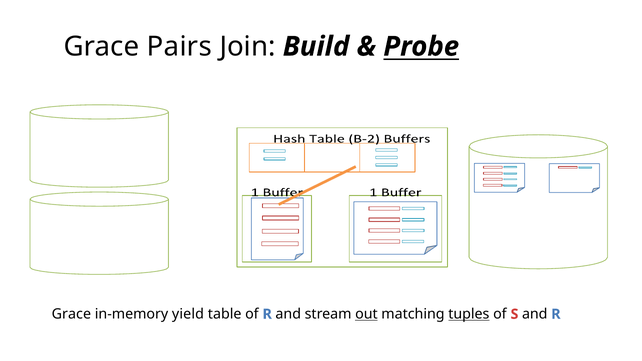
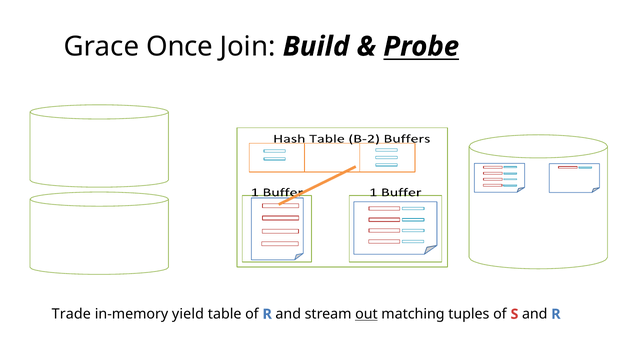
Pairs: Pairs -> Once (180, 47)
Grace: Grace -> Trade (71, 314)
tuples underline: present -> none (469, 314)
